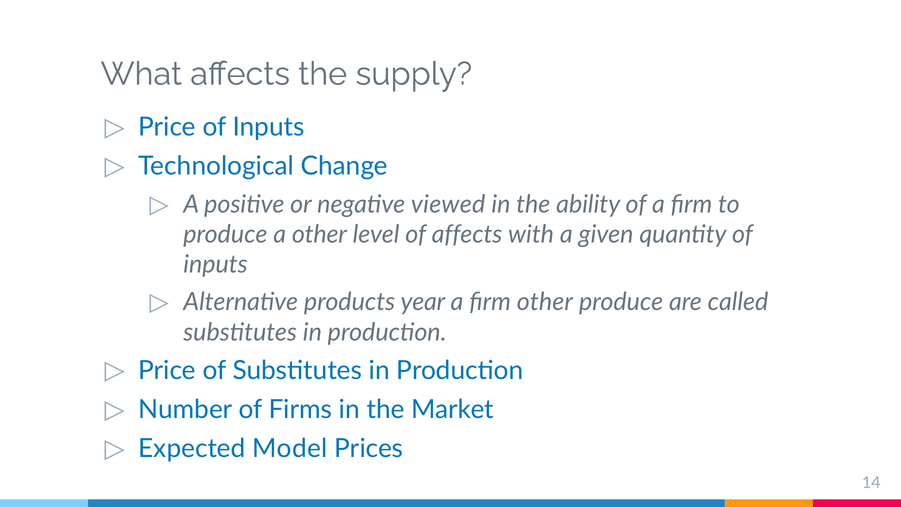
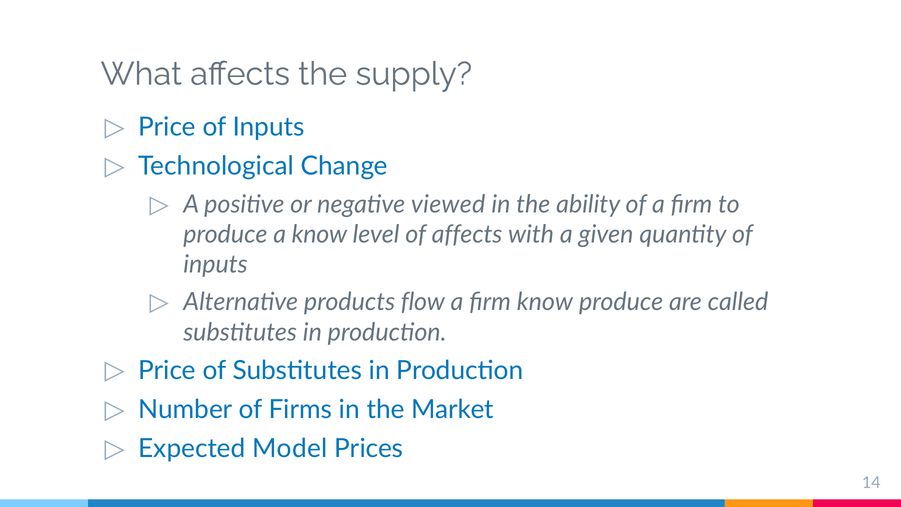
a other: other -> know (319, 235)
year: year -> flow (423, 302)
firm other: other -> know (545, 302)
